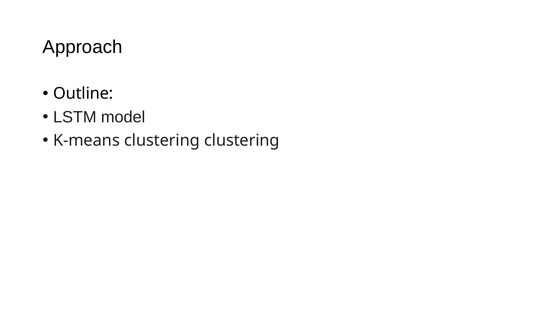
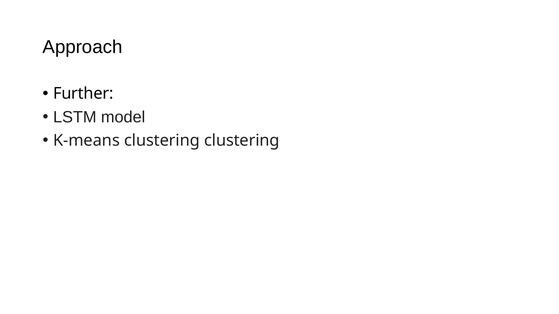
Outline: Outline -> Further (83, 94)
